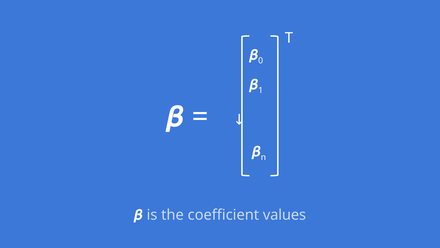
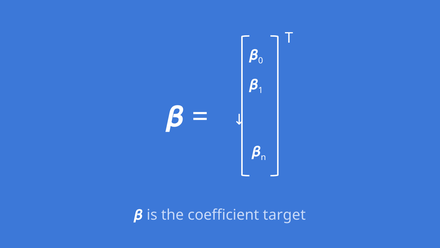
values: values -> target (284, 215)
